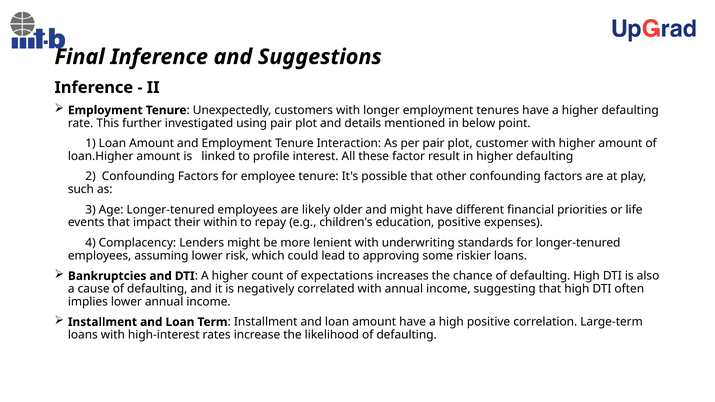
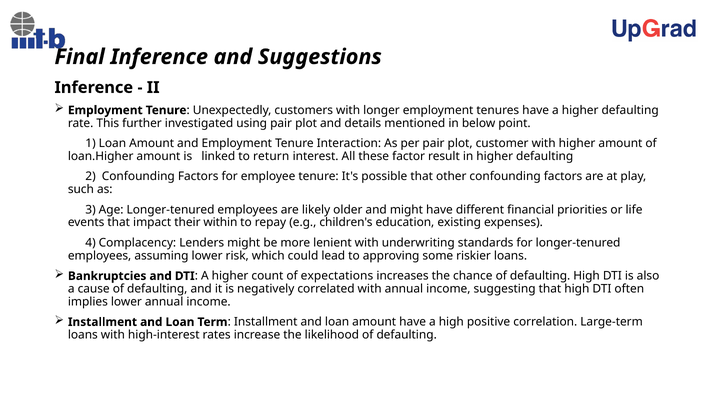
profile: profile -> return (271, 156)
education positive: positive -> existing (459, 223)
